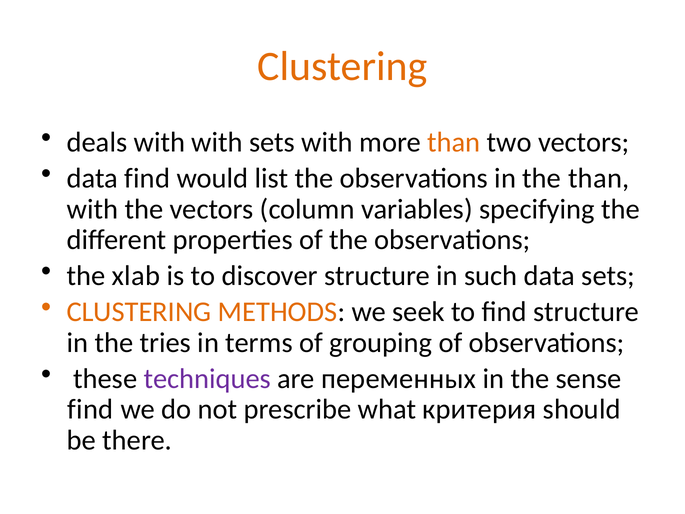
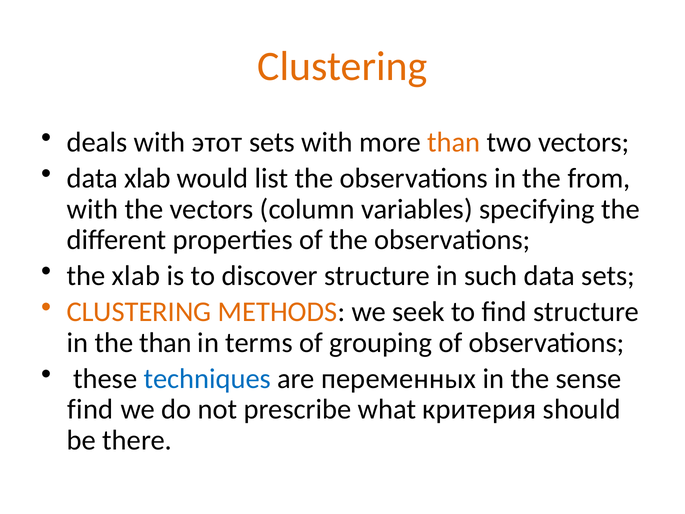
with with: with -> этот (217, 142)
data find: find -> xlab (147, 178)
the than: than -> from (599, 178)
the tries: tries -> than (166, 343)
techniques colour: purple -> blue (207, 378)
